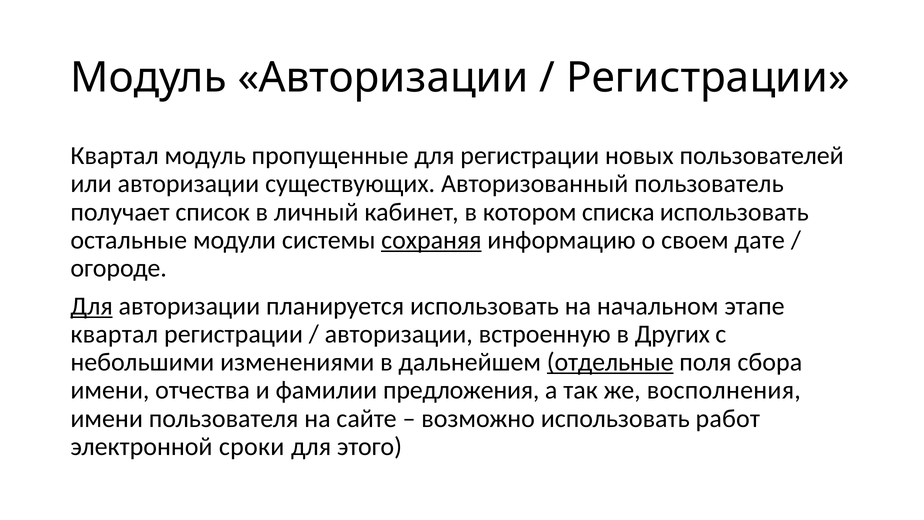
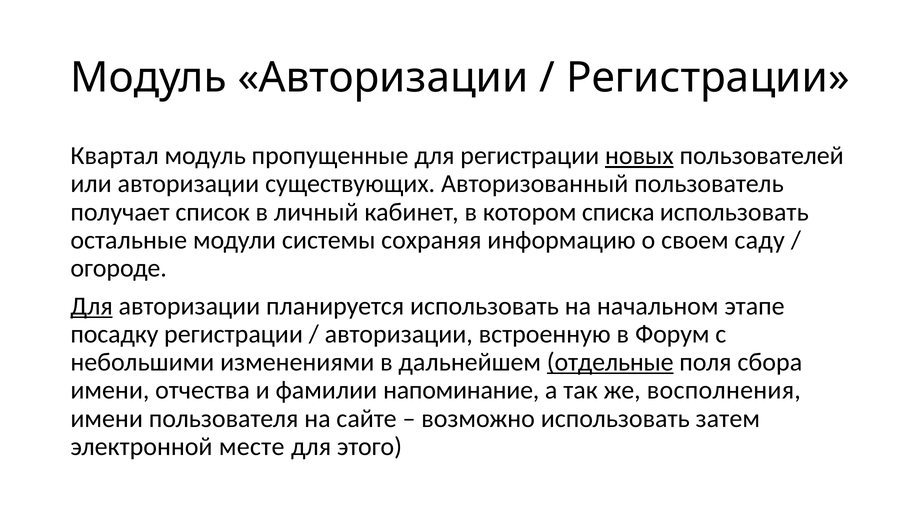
новых underline: none -> present (639, 156)
сохраняя underline: present -> none (431, 240)
дате: дате -> саду (760, 240)
квартал: квартал -> посадку (114, 334)
Других: Других -> Форум (672, 334)
предложения: предложения -> напоминание (461, 390)
работ: работ -> затем (728, 418)
сроки: сроки -> месте (252, 446)
